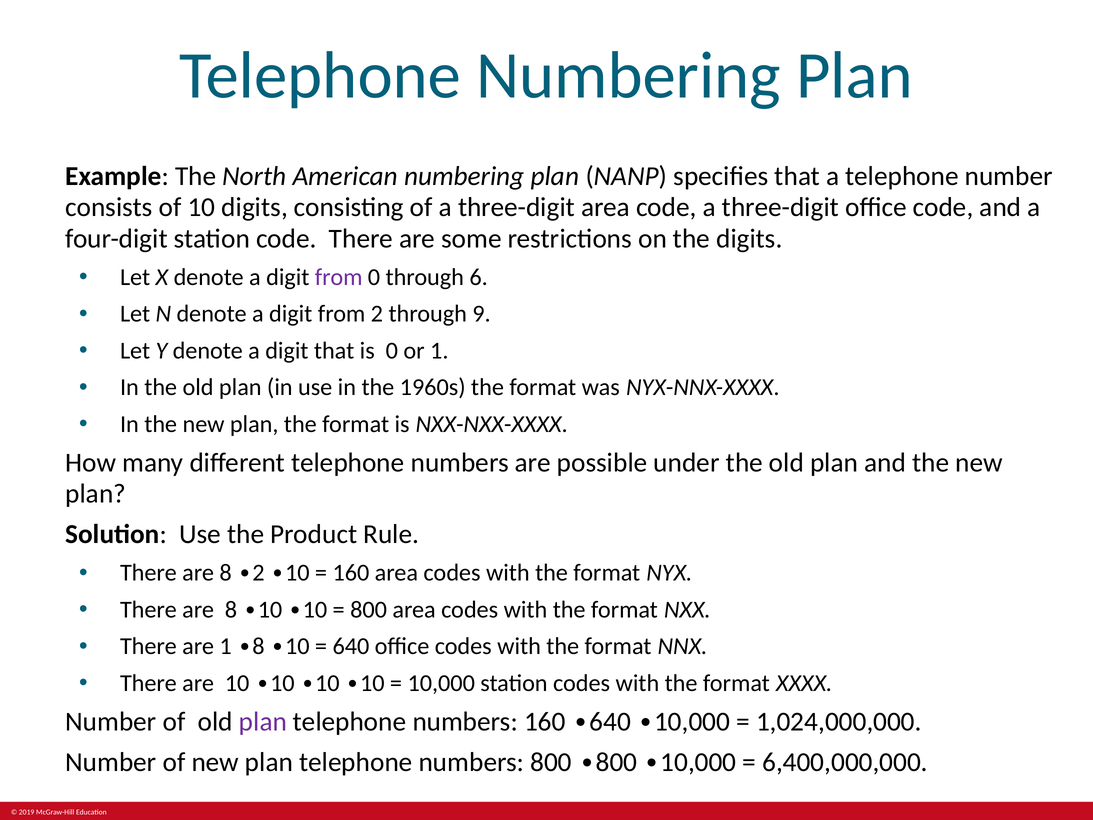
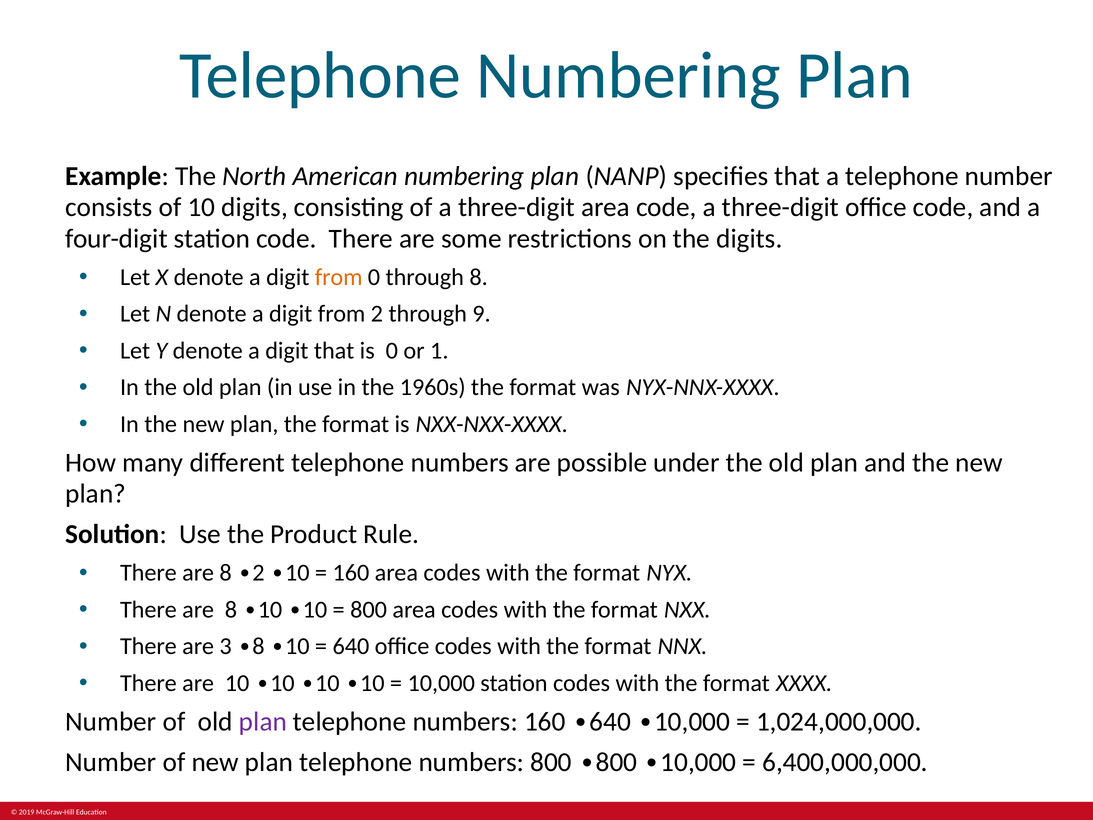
from colour: purple -> orange (339, 277)
through 6: 6 -> 8 (479, 277)
are 1: 1 -> 3 (226, 646)
